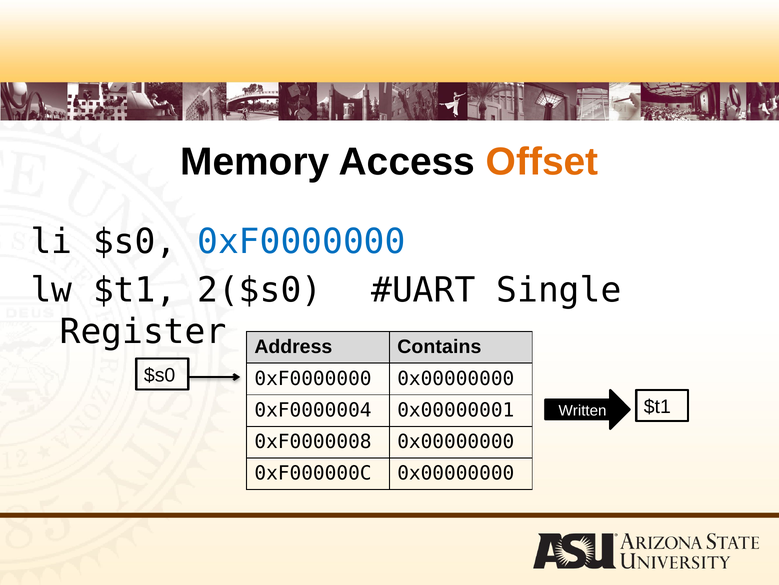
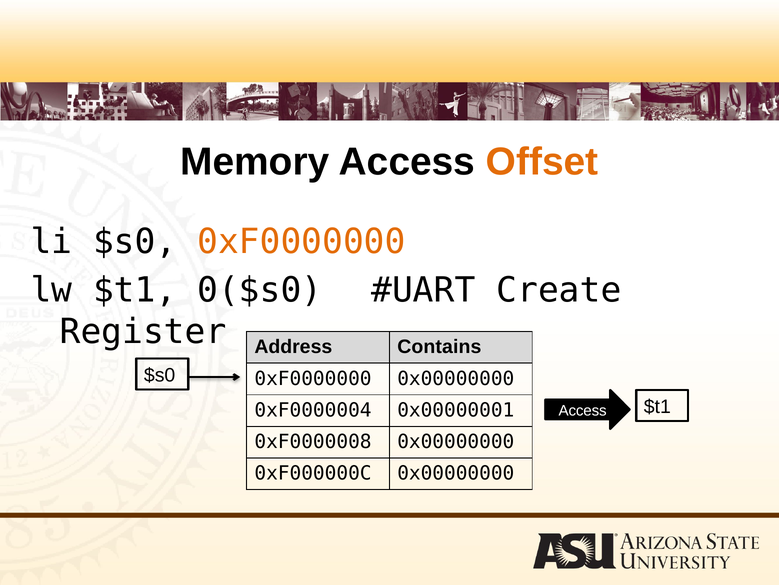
0xF0000000 colour: blue -> orange (301, 241)
2($s0: 2($s0 -> 0($s0 (260, 290)
Single: Single -> Create (559, 290)
Written: Written -> Access (583, 410)
